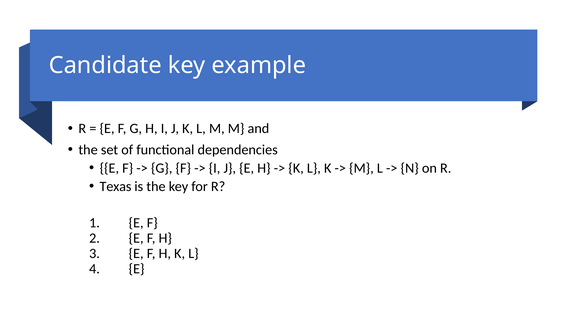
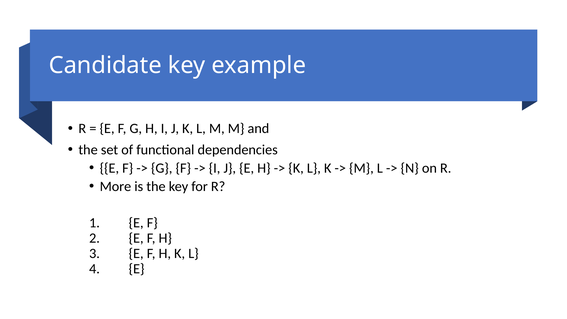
Texas: Texas -> More (115, 186)
